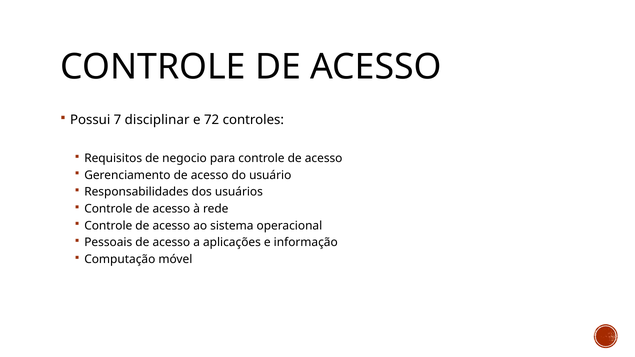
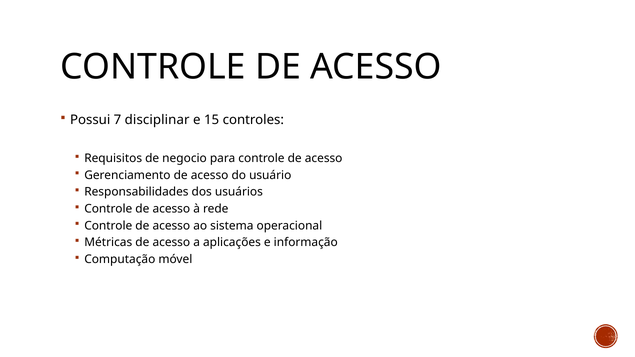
72: 72 -> 15 (212, 120)
Pessoais: Pessoais -> Métricas (108, 243)
